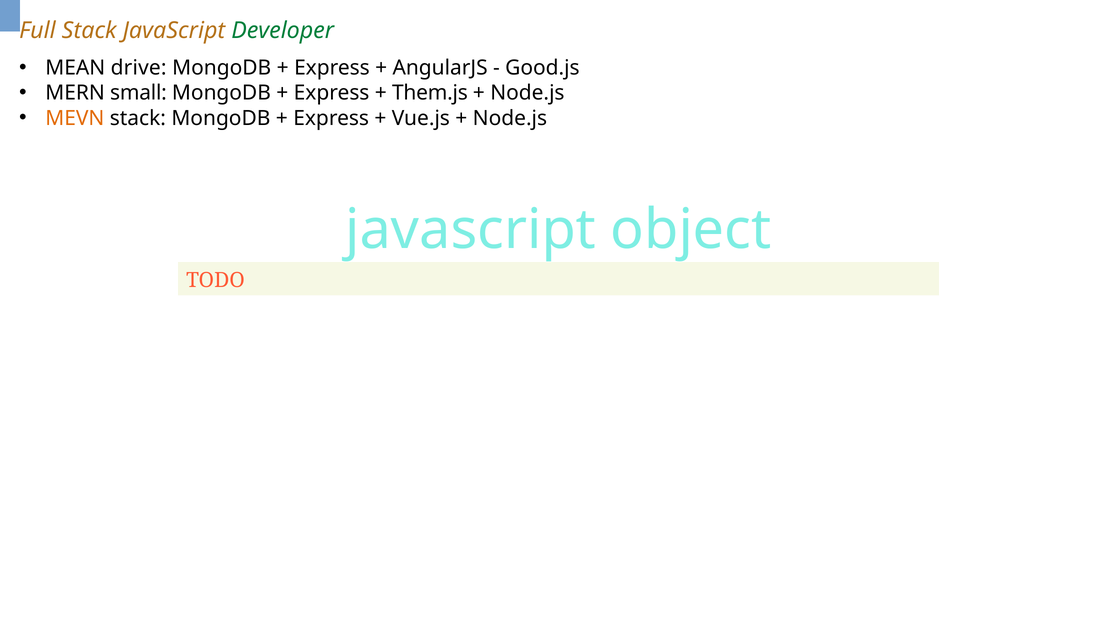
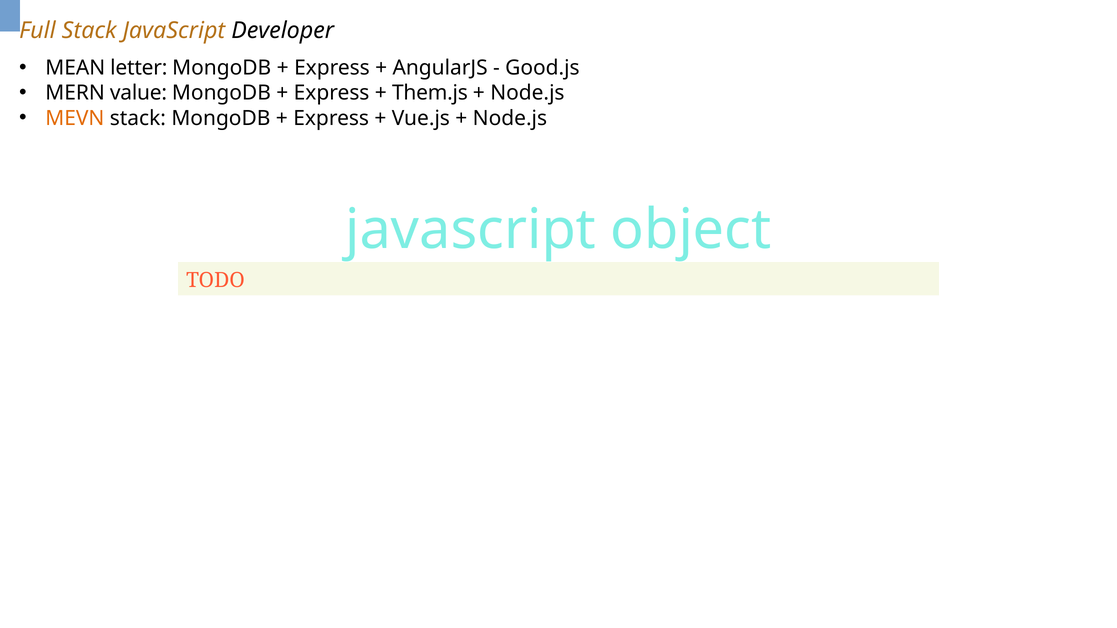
Developer colour: green -> black (283, 30)
drive: drive -> letter (139, 68)
small: small -> value (138, 93)
